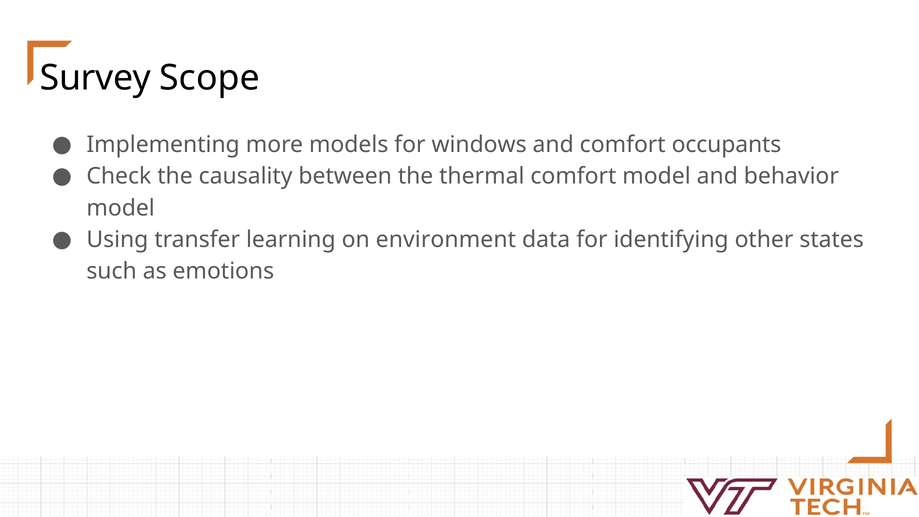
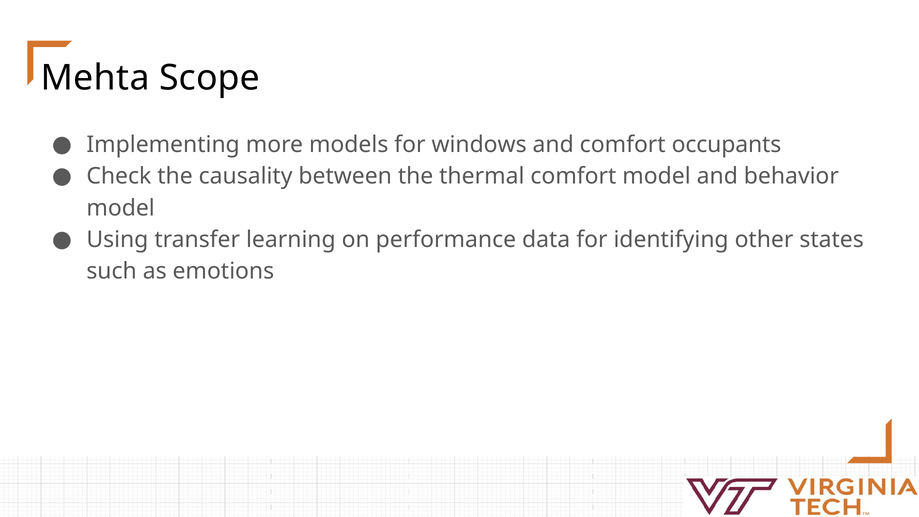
Survey: Survey -> Mehta (95, 78)
environment: environment -> performance (446, 240)
